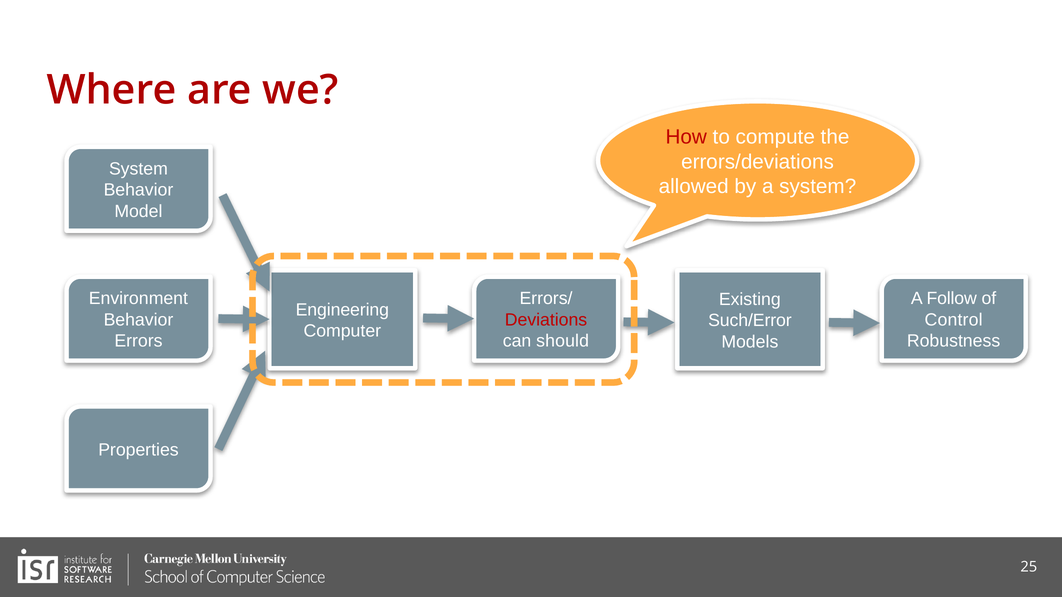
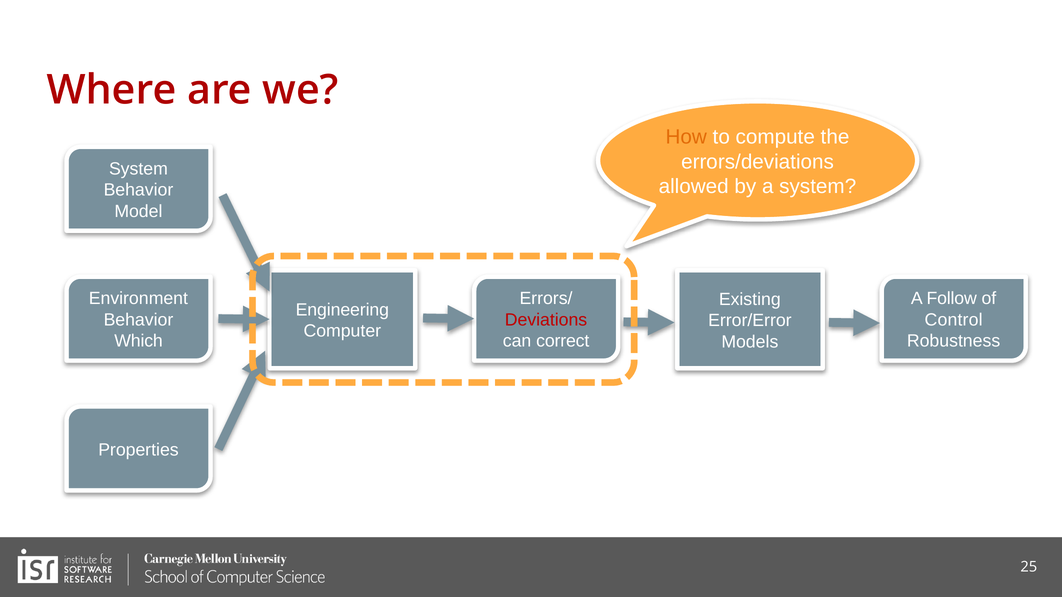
How colour: red -> orange (686, 137)
Such/Error: Such/Error -> Error/Error (750, 321)
Errors: Errors -> Which (139, 341)
should: should -> correct (563, 341)
